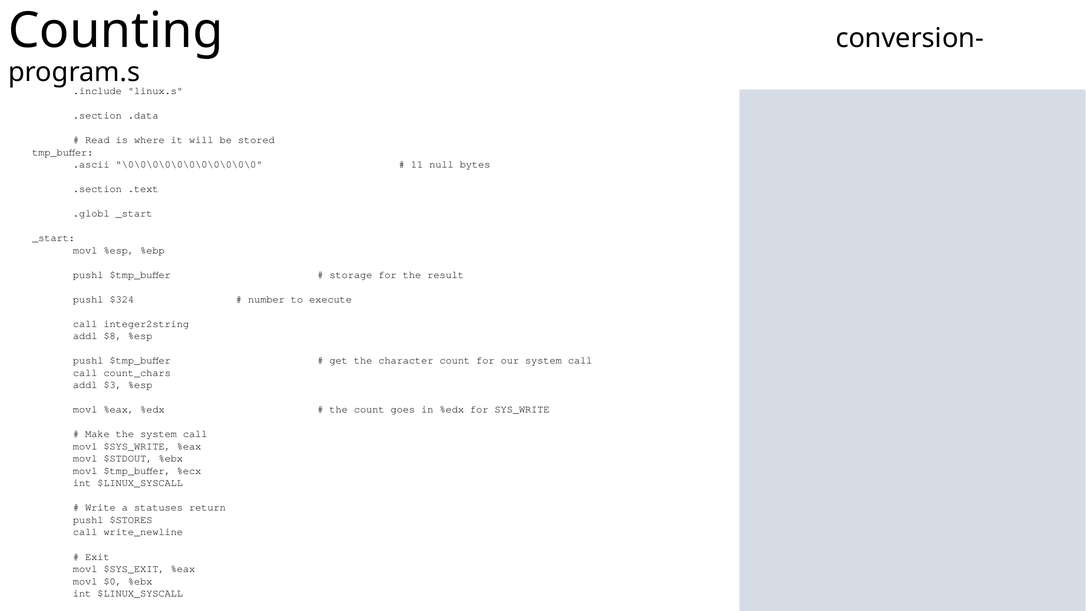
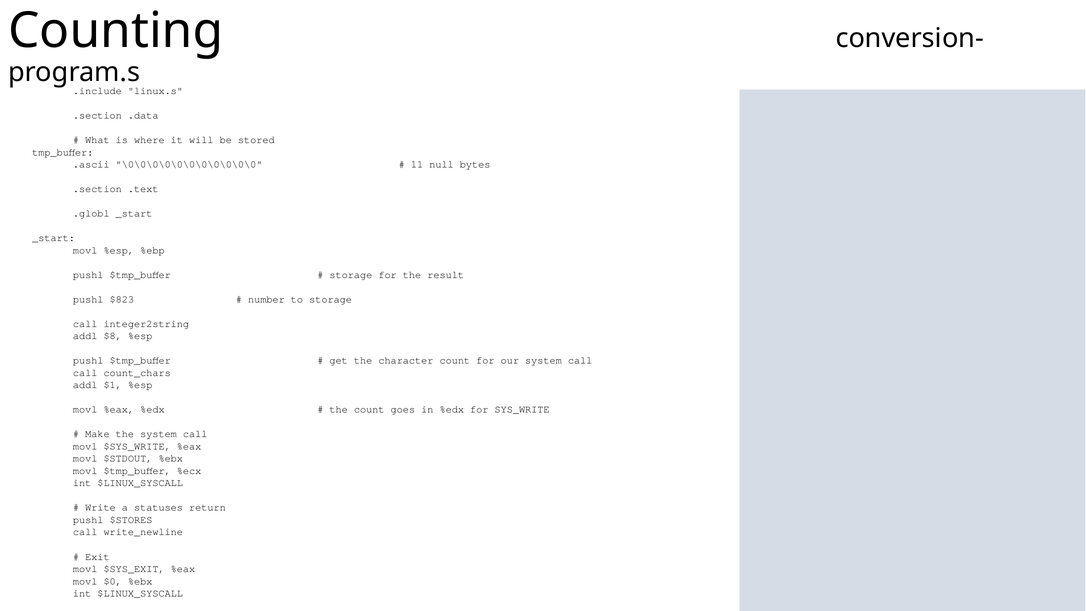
Read: Read -> What (97, 140)
$324: $324 -> $823 (122, 299)
to execute: execute -> storage (331, 299)
$3: $3 -> $1 (113, 385)
